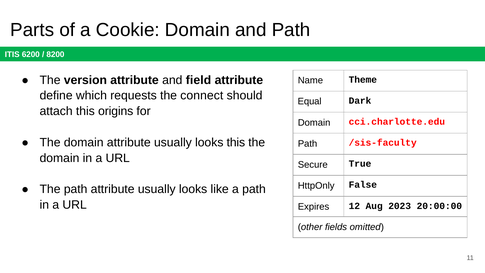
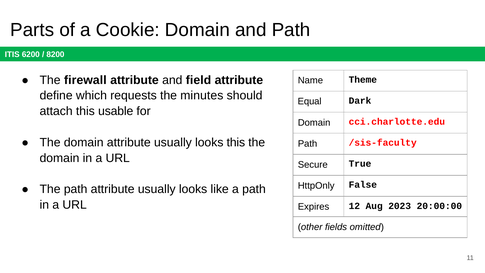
version: version -> firewall (85, 80)
connect: connect -> minutes (202, 96)
origins: origins -> usable (116, 111)
